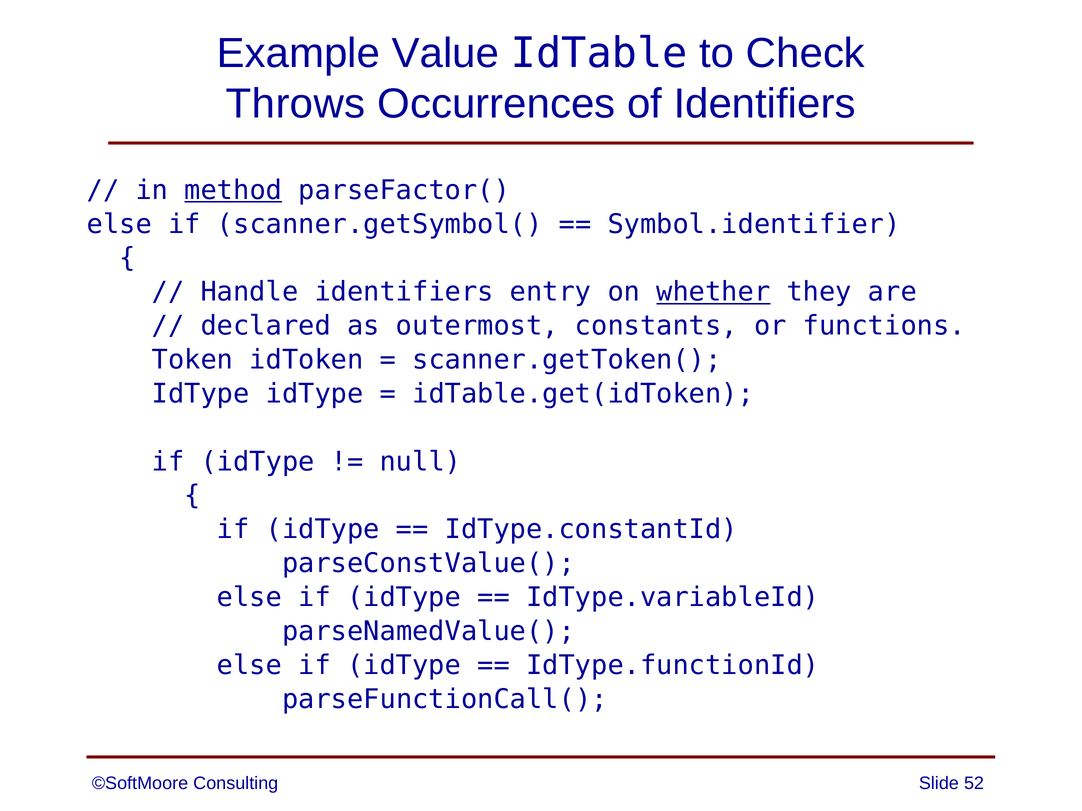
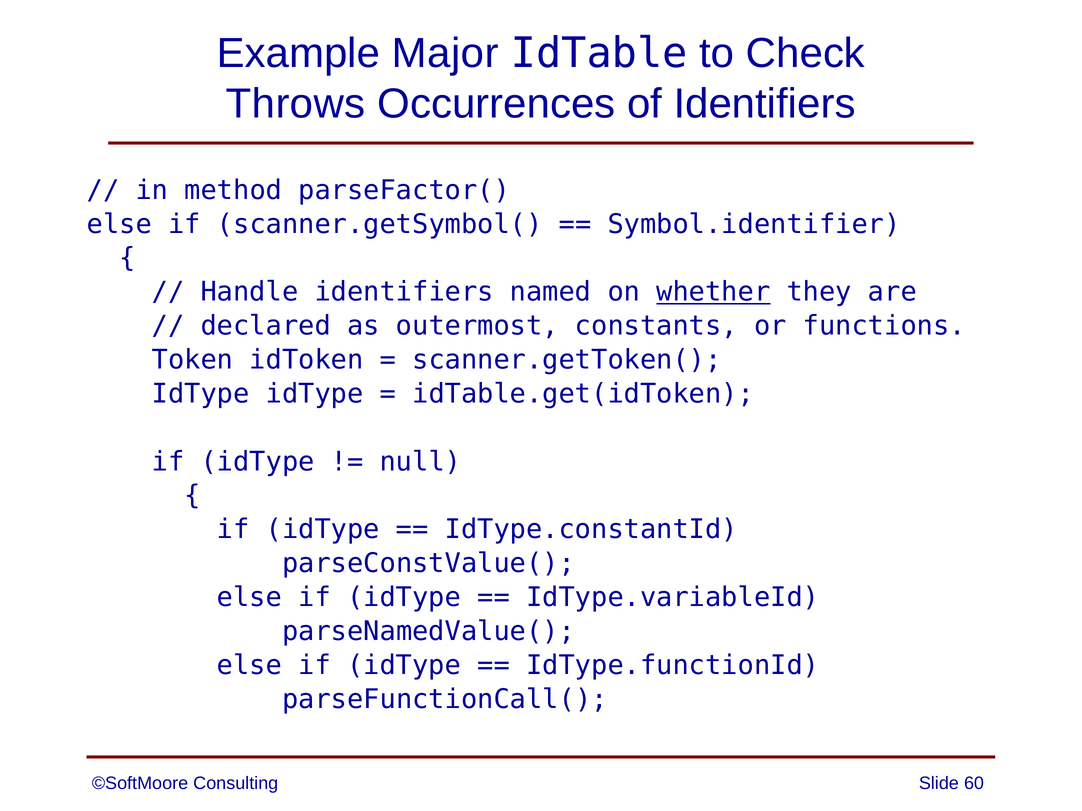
Value: Value -> Major (445, 53)
method underline: present -> none (233, 190)
entry: entry -> named (551, 292)
52: 52 -> 60 (974, 784)
